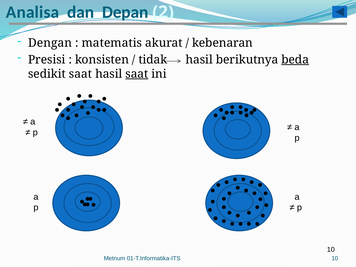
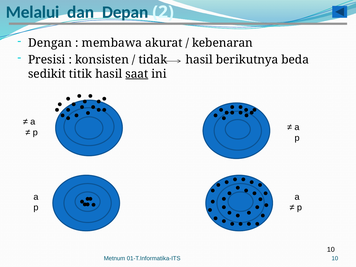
Analisa: Analisa -> Melalui (33, 12)
matematis: matematis -> membawa (112, 43)
beda underline: present -> none (295, 60)
sedikit saat: saat -> titik (80, 74)
